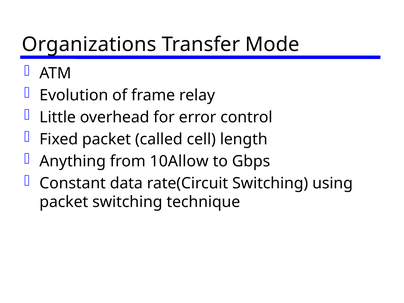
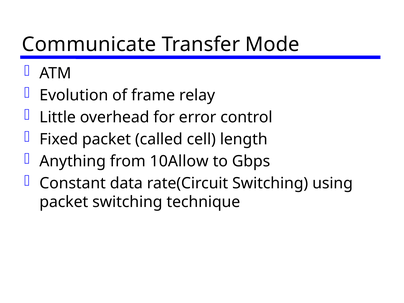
Organizations: Organizations -> Communicate (89, 44)
